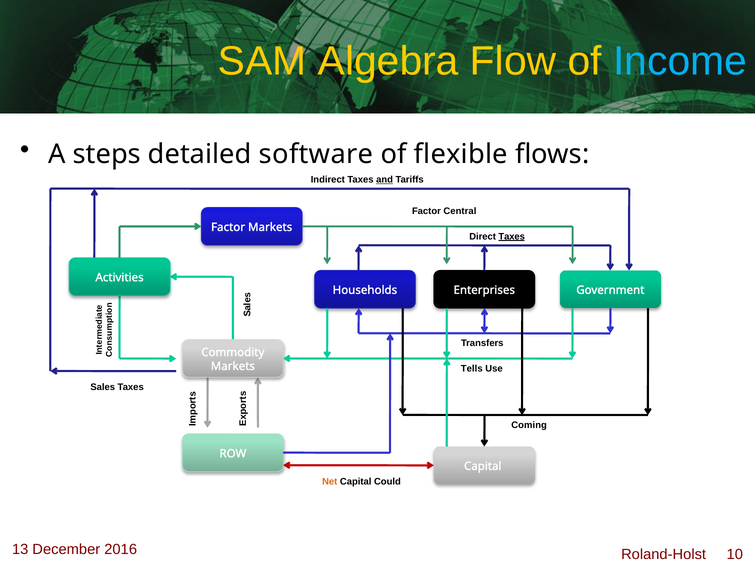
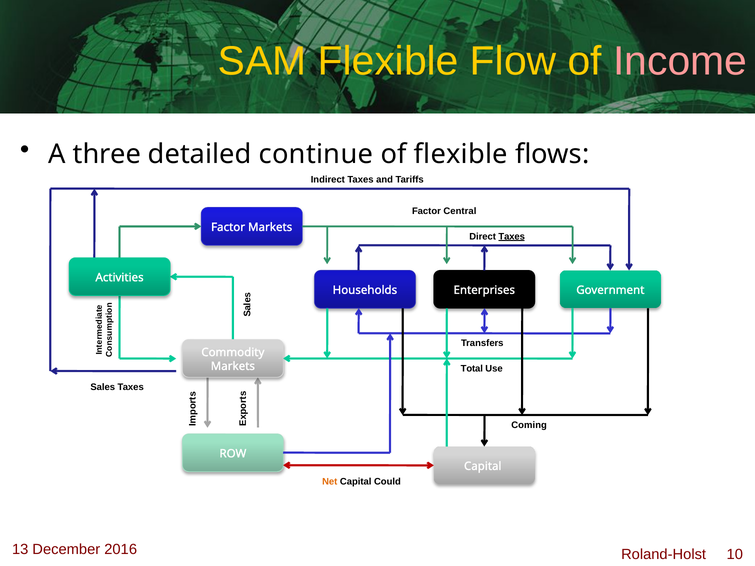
SAM Algebra: Algebra -> Flexible (388, 61)
Income colour: light blue -> pink (680, 61)
steps: steps -> three (107, 154)
software: software -> continue (316, 154)
and underline: present -> none (385, 180)
Tells: Tells -> Total (472, 369)
